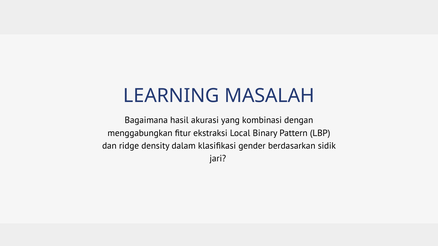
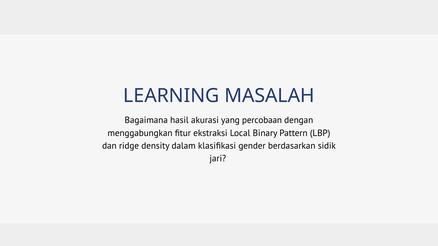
kombinasi: kombinasi -> percobaan (262, 120)
